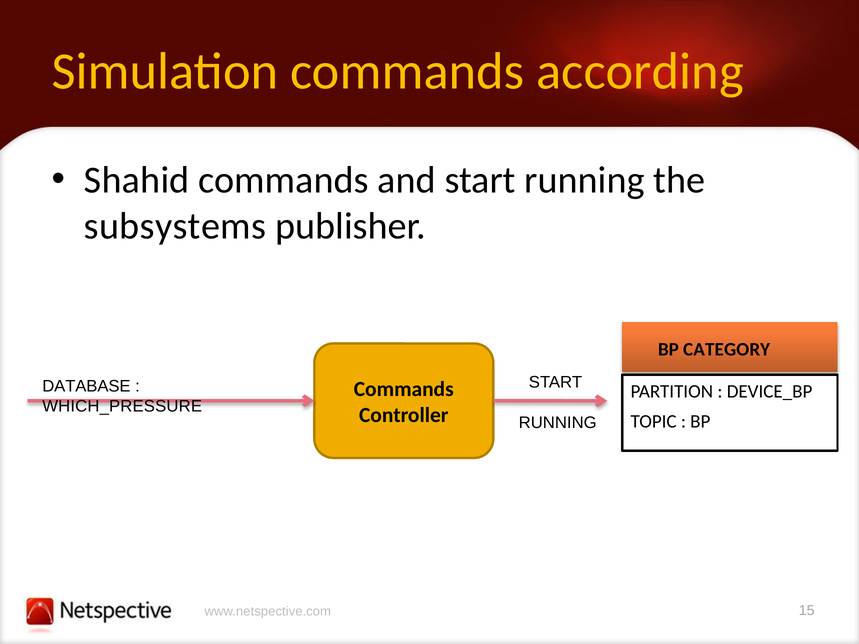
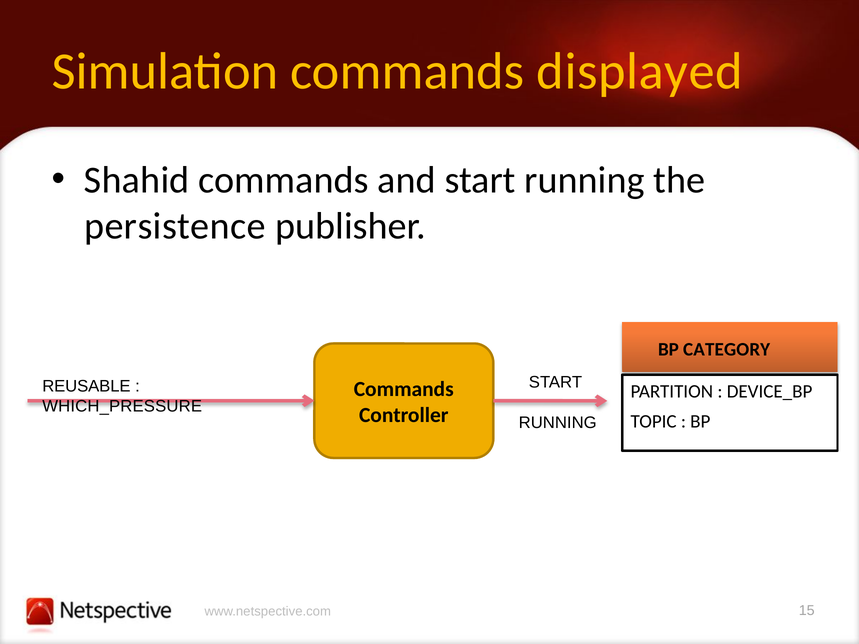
according: according -> displayed (640, 72)
subsystems: subsystems -> persistence (175, 226)
DATABASE: DATABASE -> REUSABLE (86, 386)
